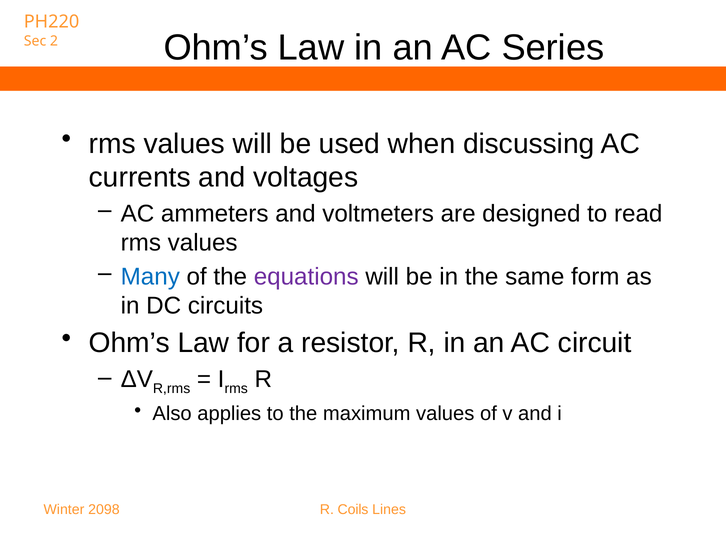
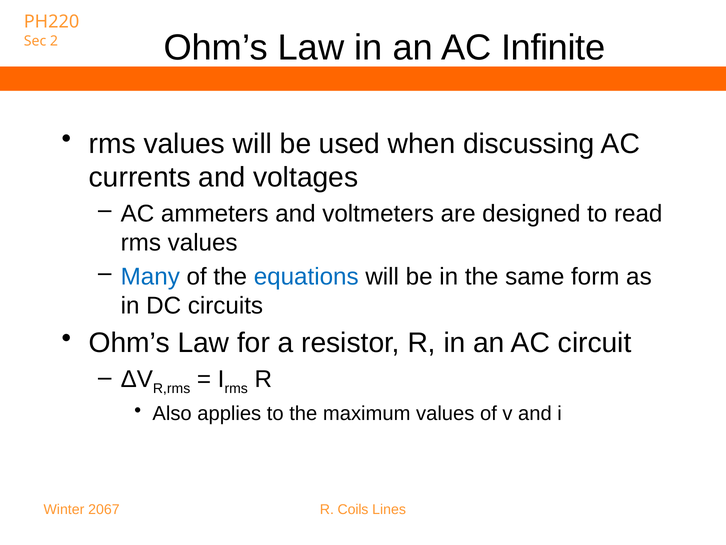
Series: Series -> Infinite (553, 48)
equations colour: purple -> blue (306, 276)
2098: 2098 -> 2067 (104, 509)
